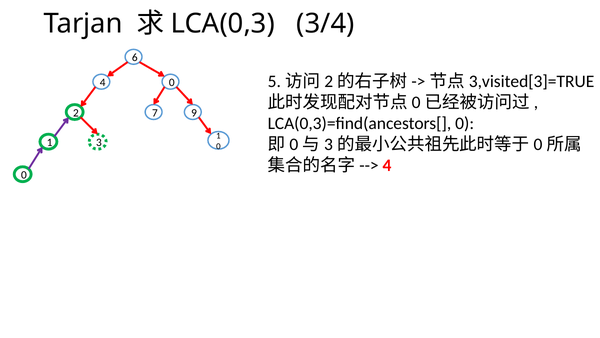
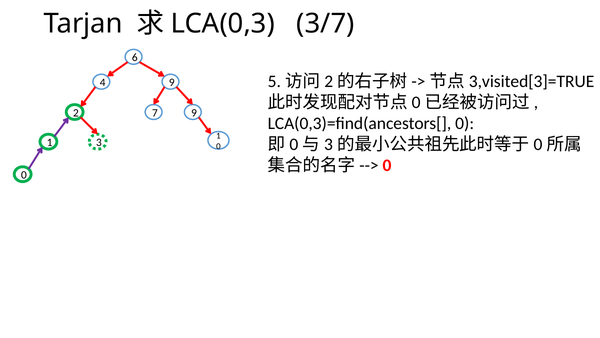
3/4: 3/4 -> 3/7 (325, 24)
4 0: 0 -> 9 (172, 82)
4: 4 -> 0 (387, 165)
